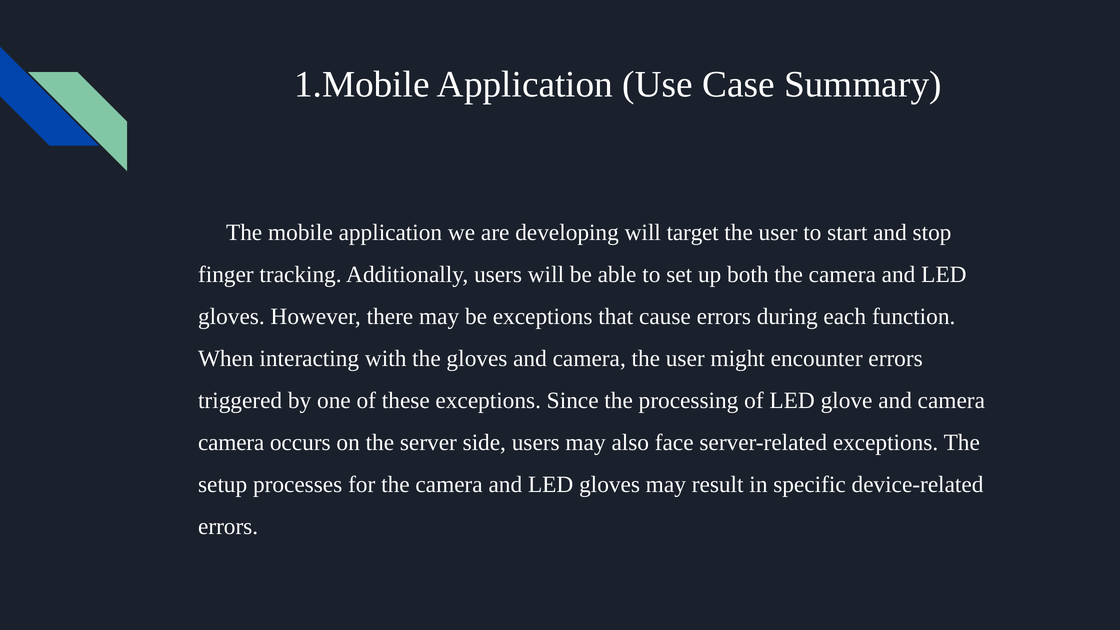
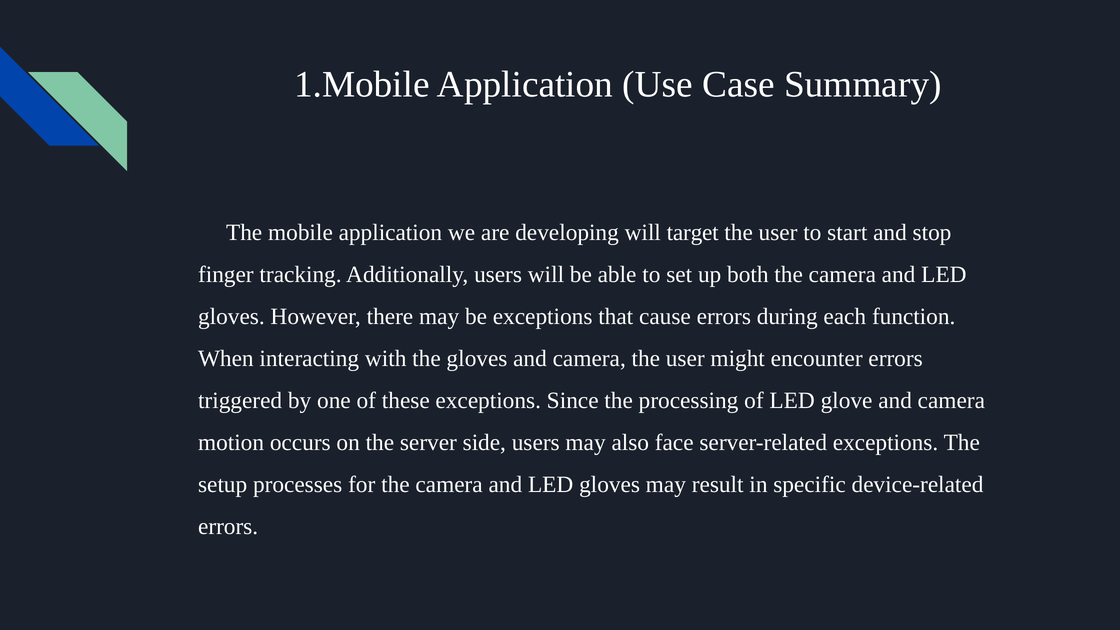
camera: camera -> motion (231, 443)
